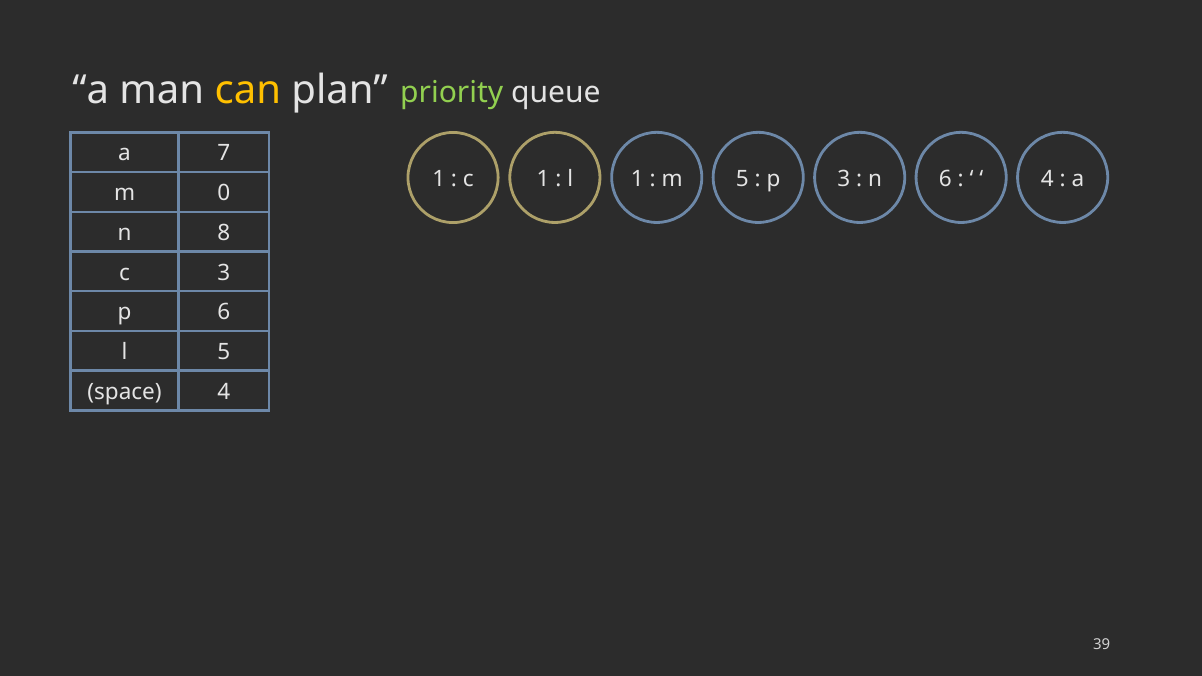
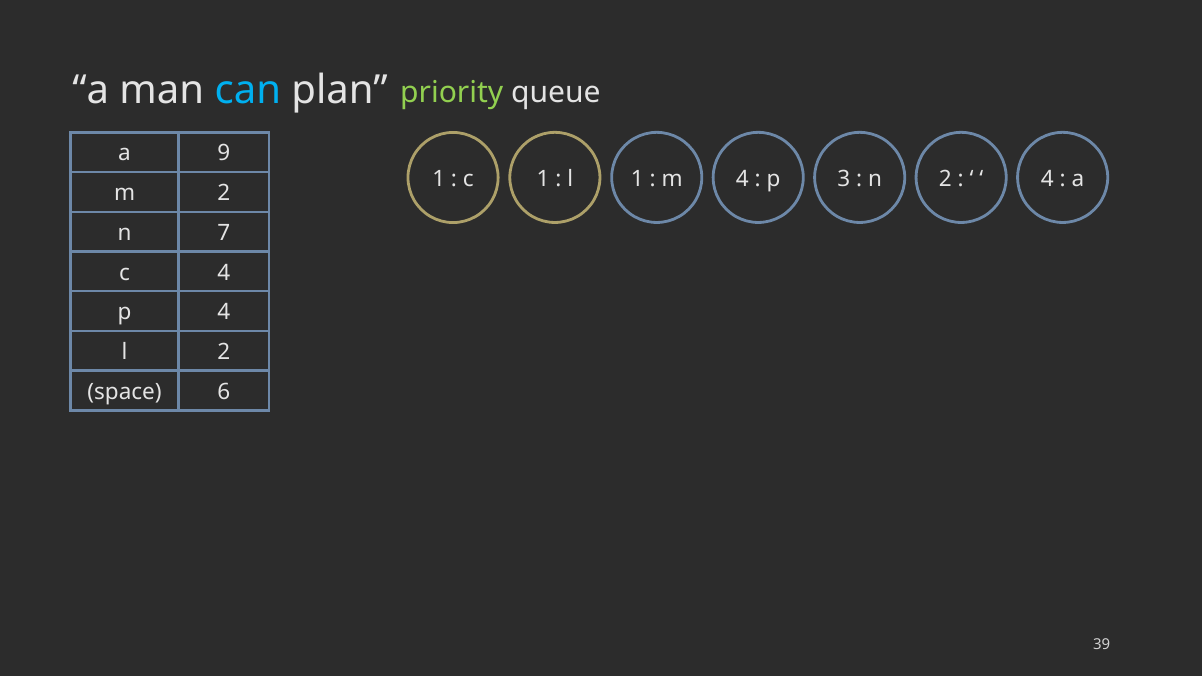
can colour: yellow -> light blue (248, 90)
7: 7 -> 9 (224, 153)
m 5: 5 -> 4 (742, 179)
6: 6 -> 2 (945, 179)
m 0: 0 -> 2 (224, 193)
8: 8 -> 7 (224, 233)
c 3: 3 -> 4 (224, 273)
p 6: 6 -> 4 (224, 312)
5: 5 -> 2 (224, 352)
space 4: 4 -> 6 (224, 392)
